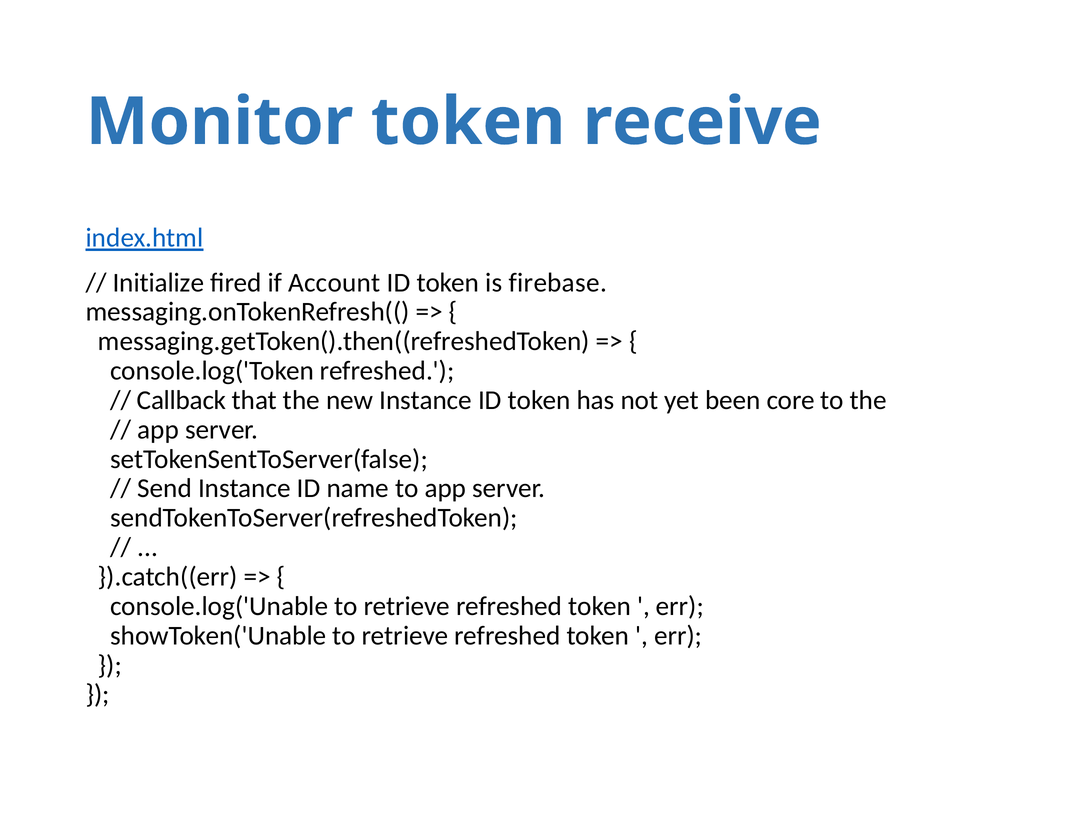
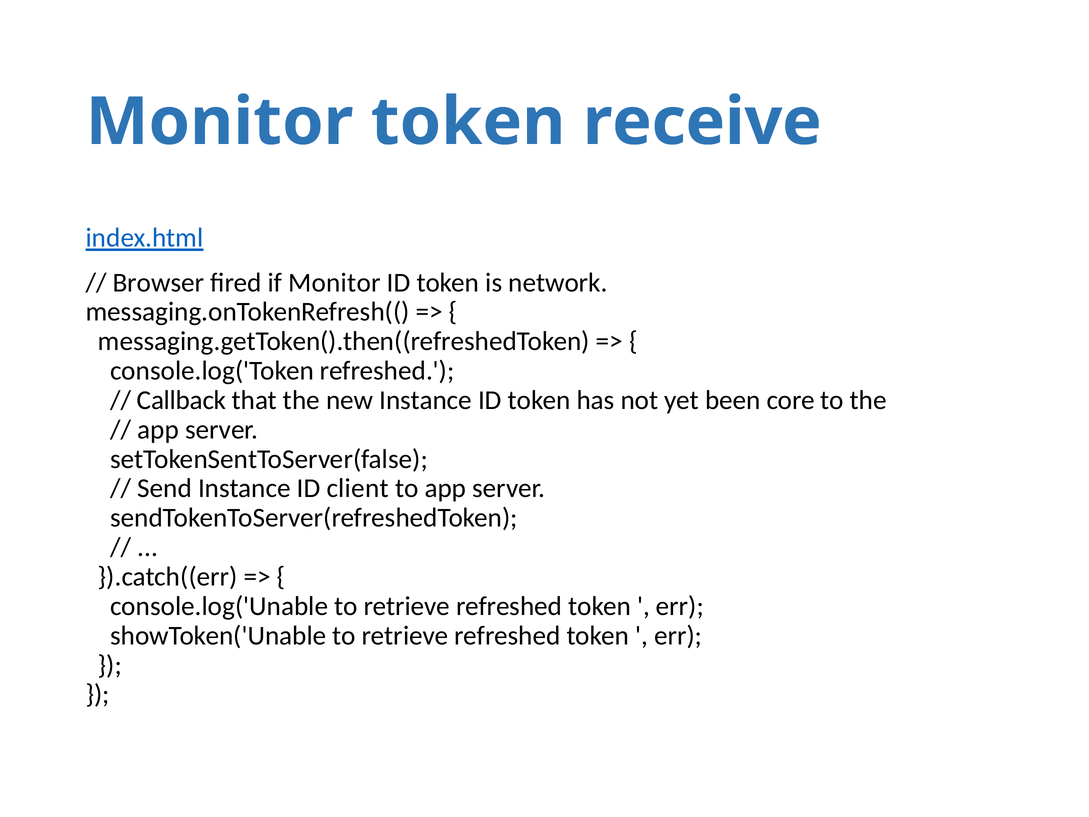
Initialize: Initialize -> Browser (158, 282)
if Account: Account -> Monitor (334, 282)
firebase: firebase -> network (558, 282)
name: name -> client (358, 488)
